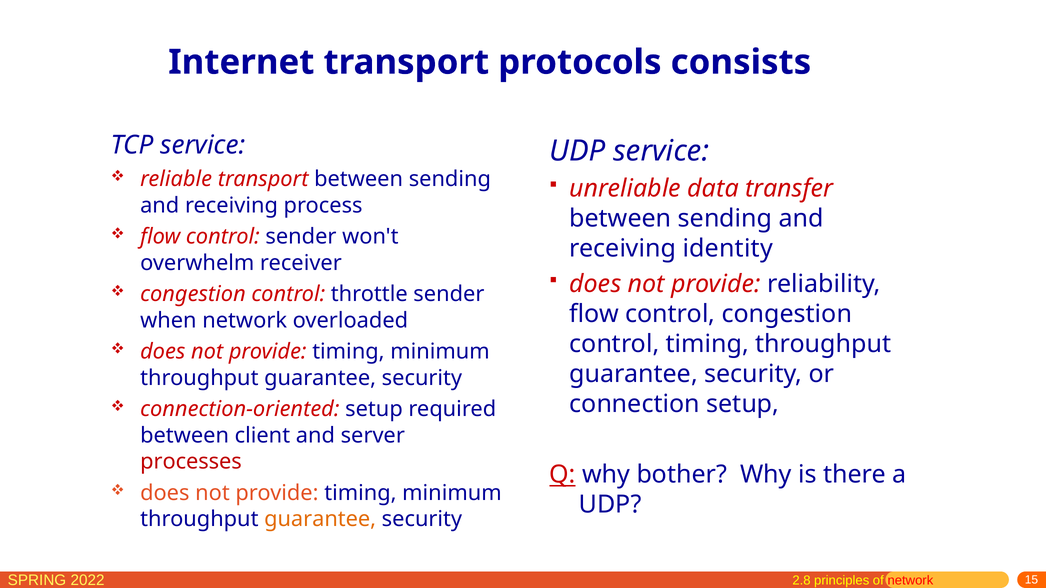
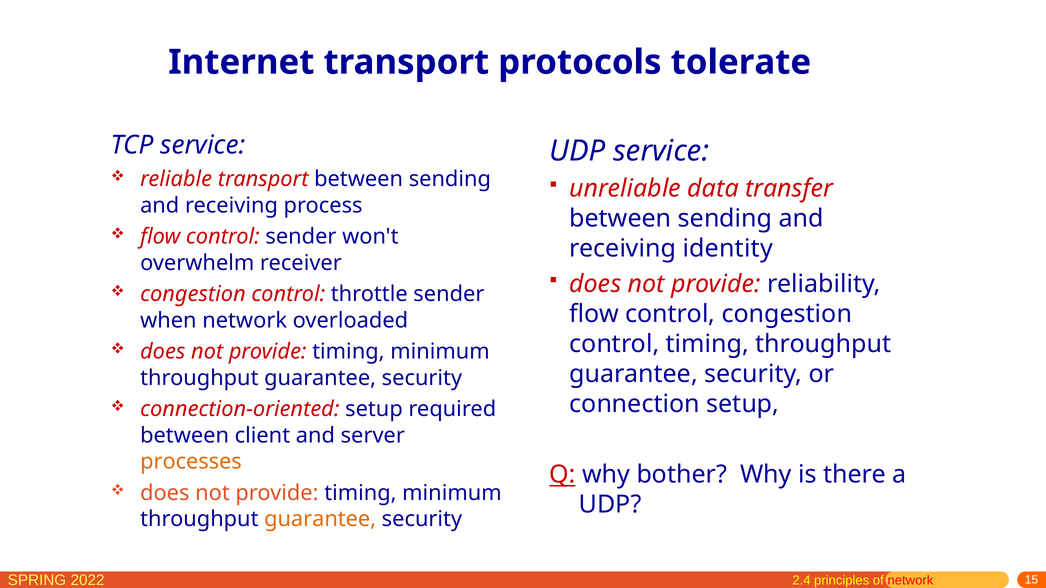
consists: consists -> tolerate (741, 62)
processes colour: red -> orange (191, 462)
2.8: 2.8 -> 2.4 (801, 581)
